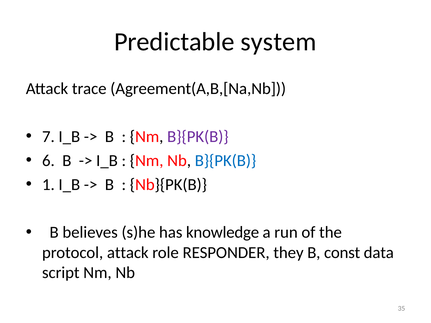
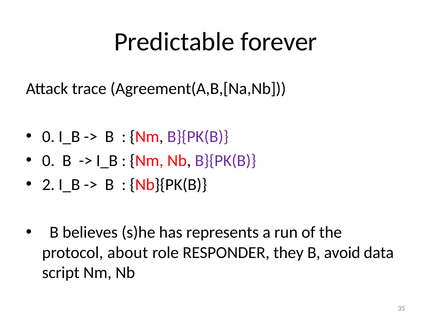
system: system -> forever (279, 42)
7: 7 -> 0 (48, 137)
6: 6 -> 0 (48, 161)
B}{PK(B colour: blue -> purple (225, 161)
1: 1 -> 2 (48, 185)
knowledge: knowledge -> represents (223, 233)
protocol attack: attack -> about (128, 253)
const: const -> avoid (342, 253)
